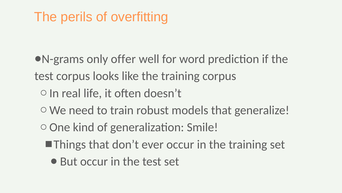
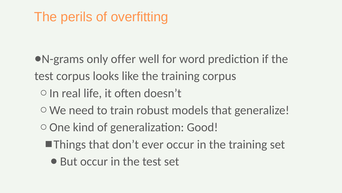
Smile: Smile -> Good (202, 127)
